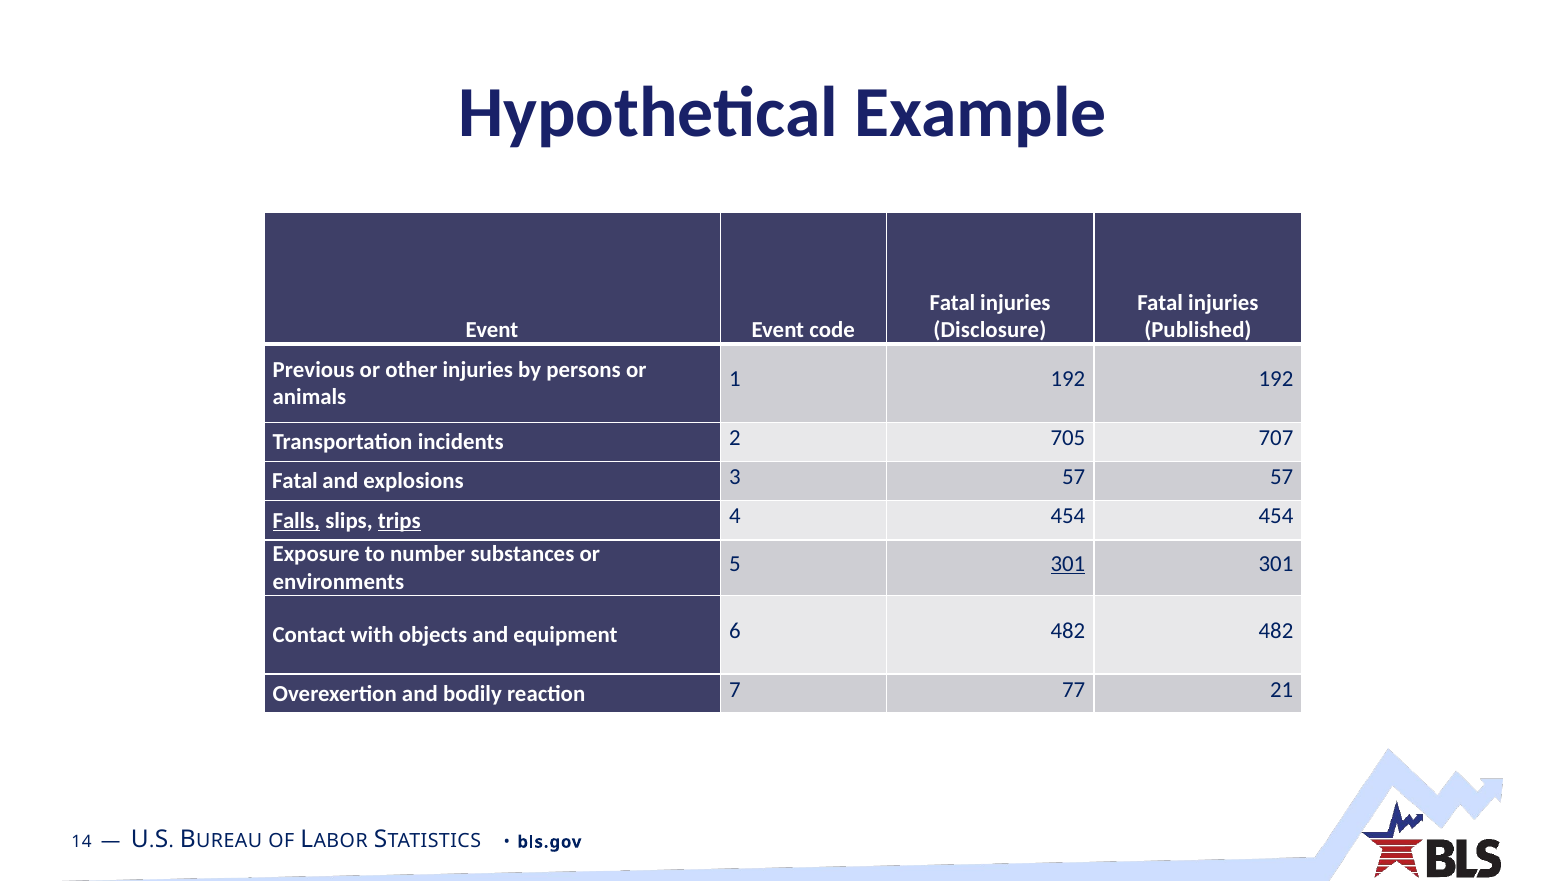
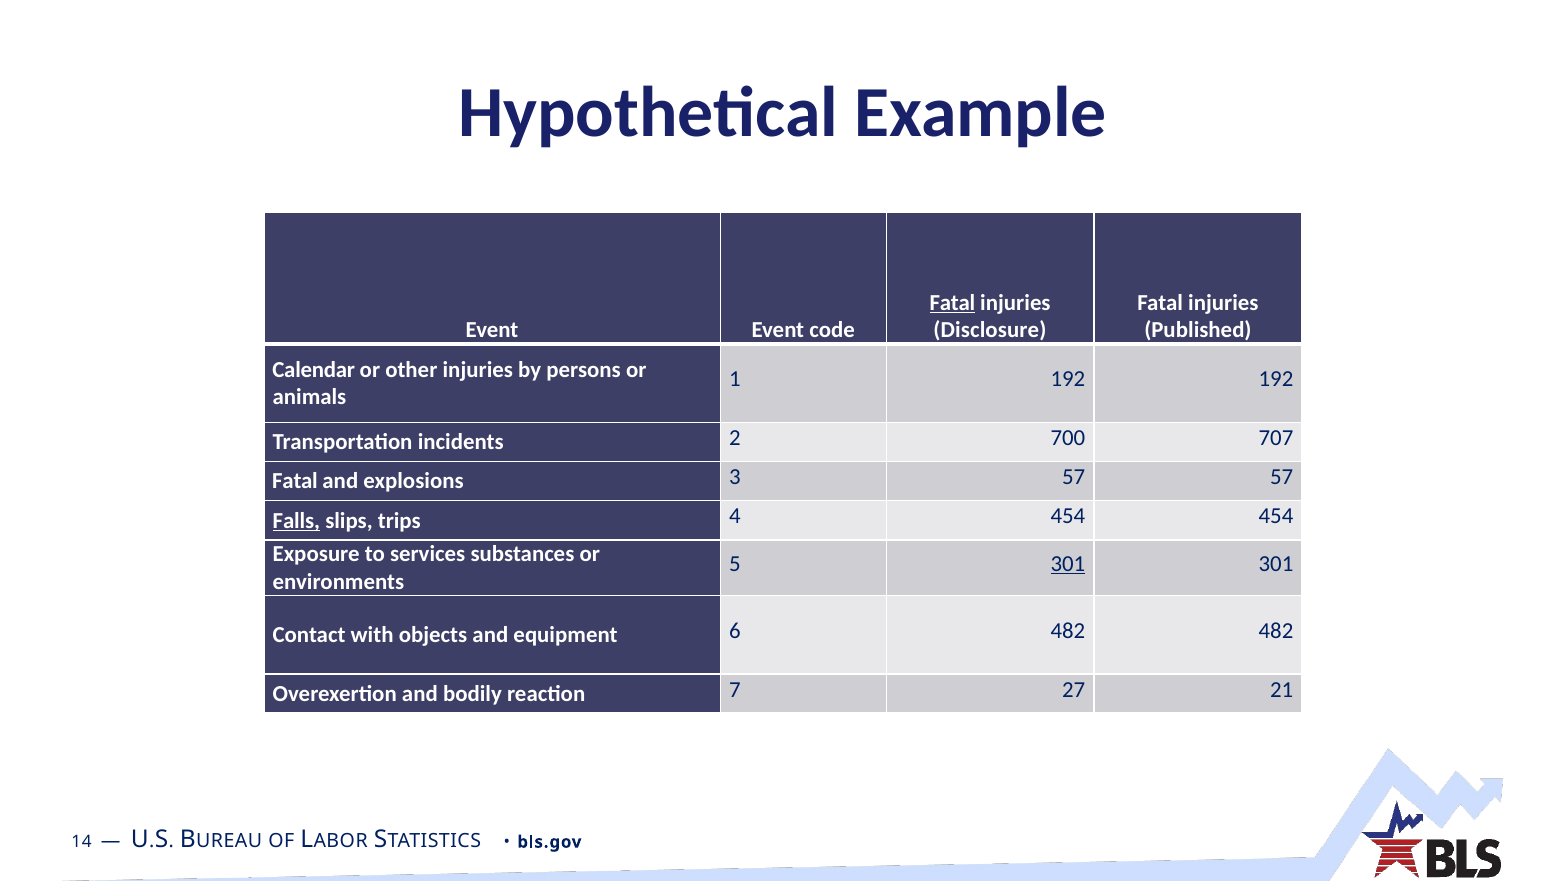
Fatal underline: none -> present (952, 303)
Previous: Previous -> Calendar (314, 370)
705: 705 -> 700 (1068, 438)
trips underline: present -> none (399, 520)
number: number -> services (428, 554)
77: 77 -> 27 (1074, 689)
